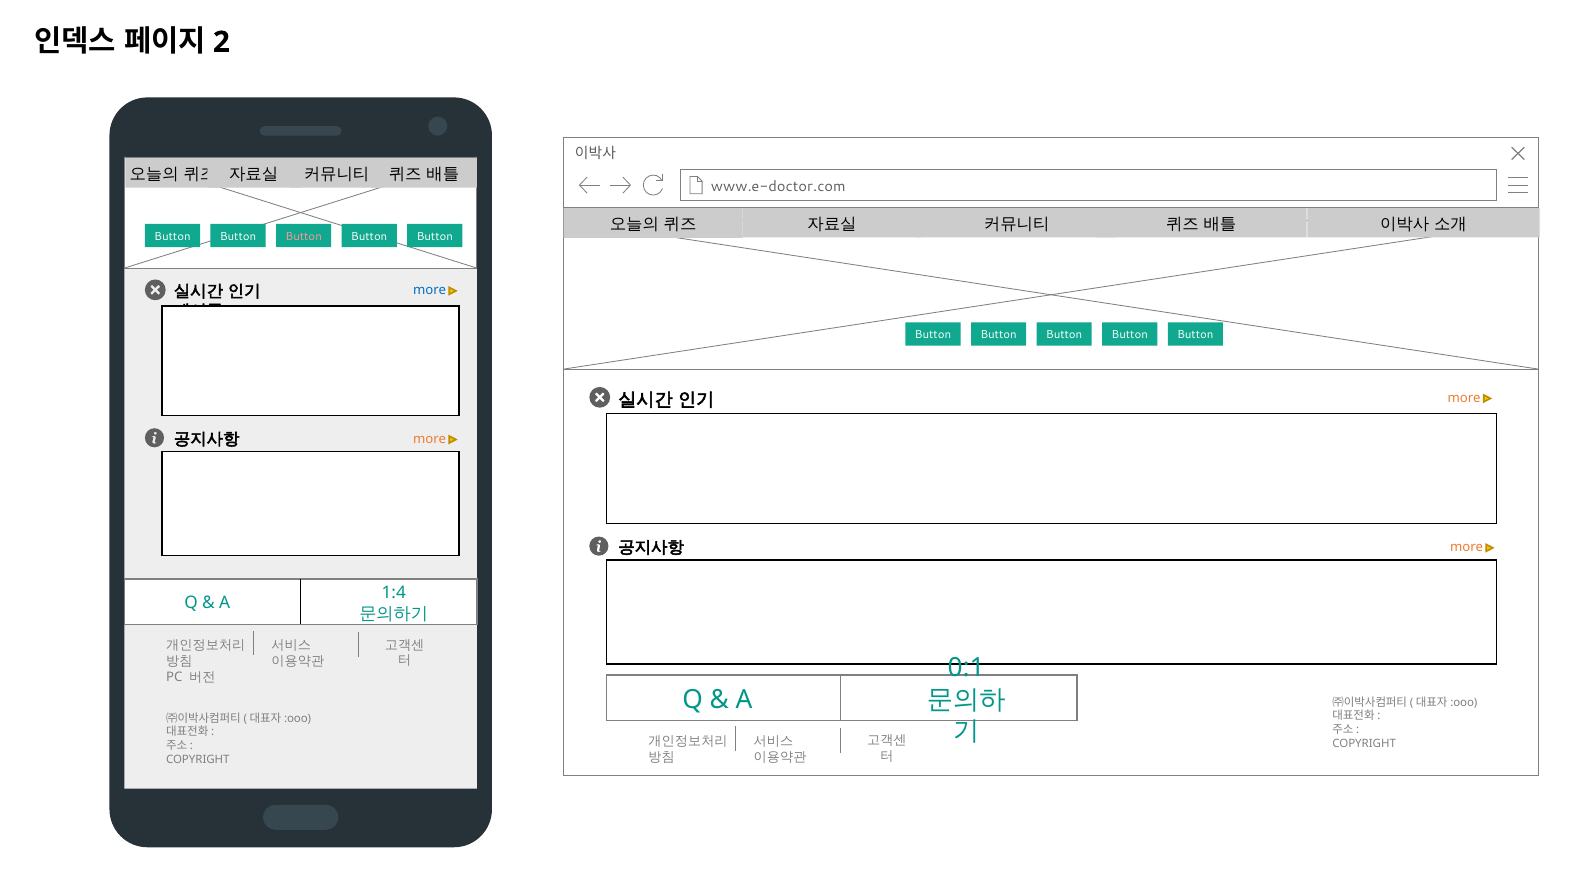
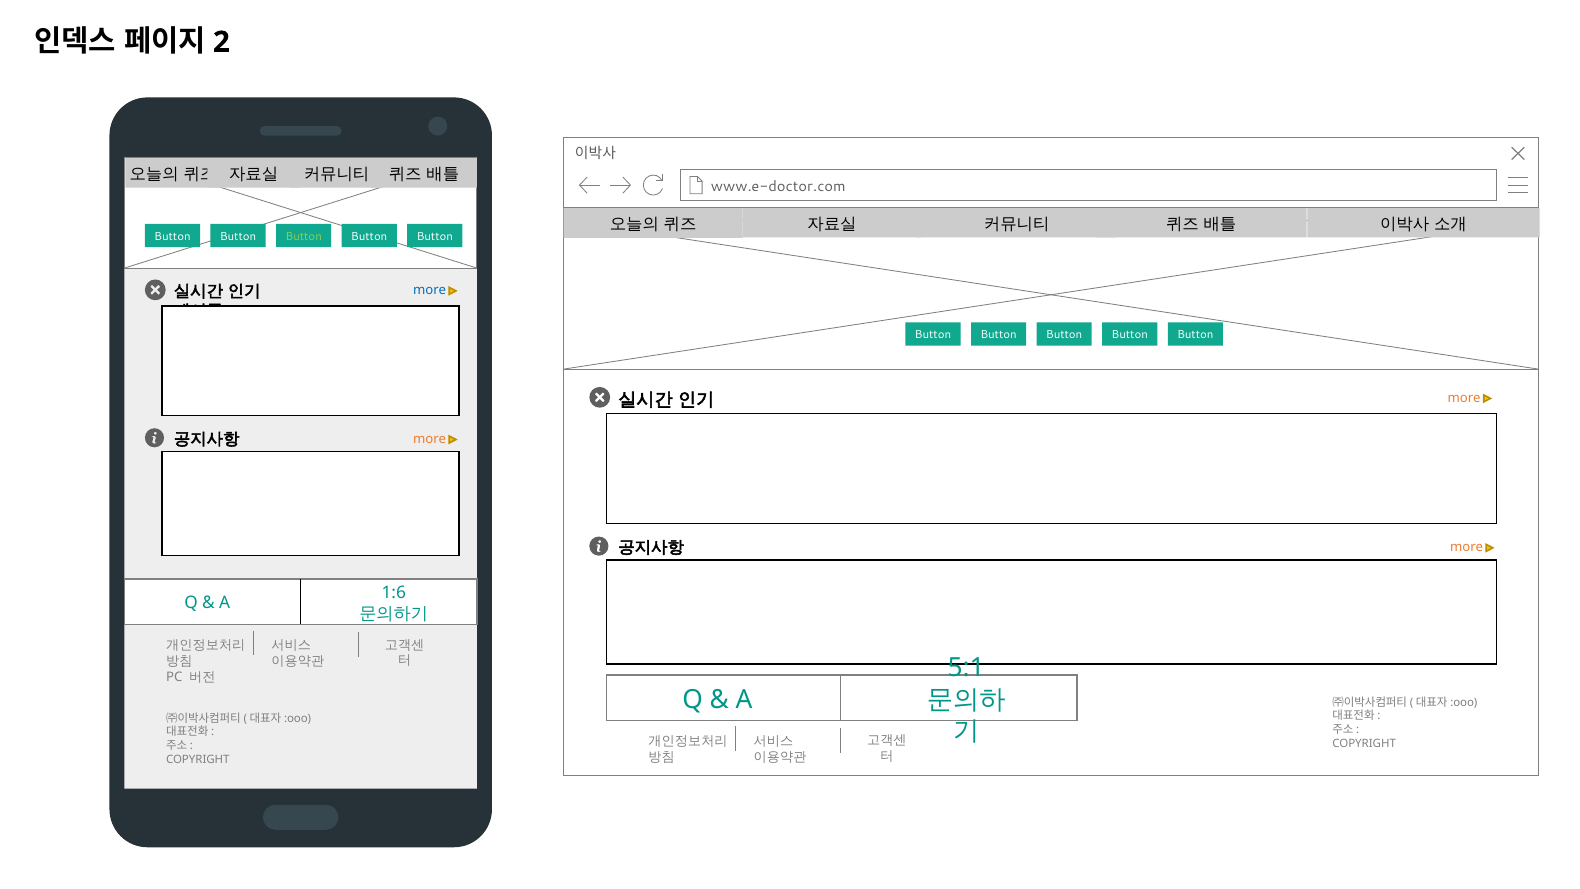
Button colour: pink -> light green (304, 236)
1:4: 1:4 -> 1:6 (394, 593)
0:1: 0:1 -> 5:1 (966, 668)
